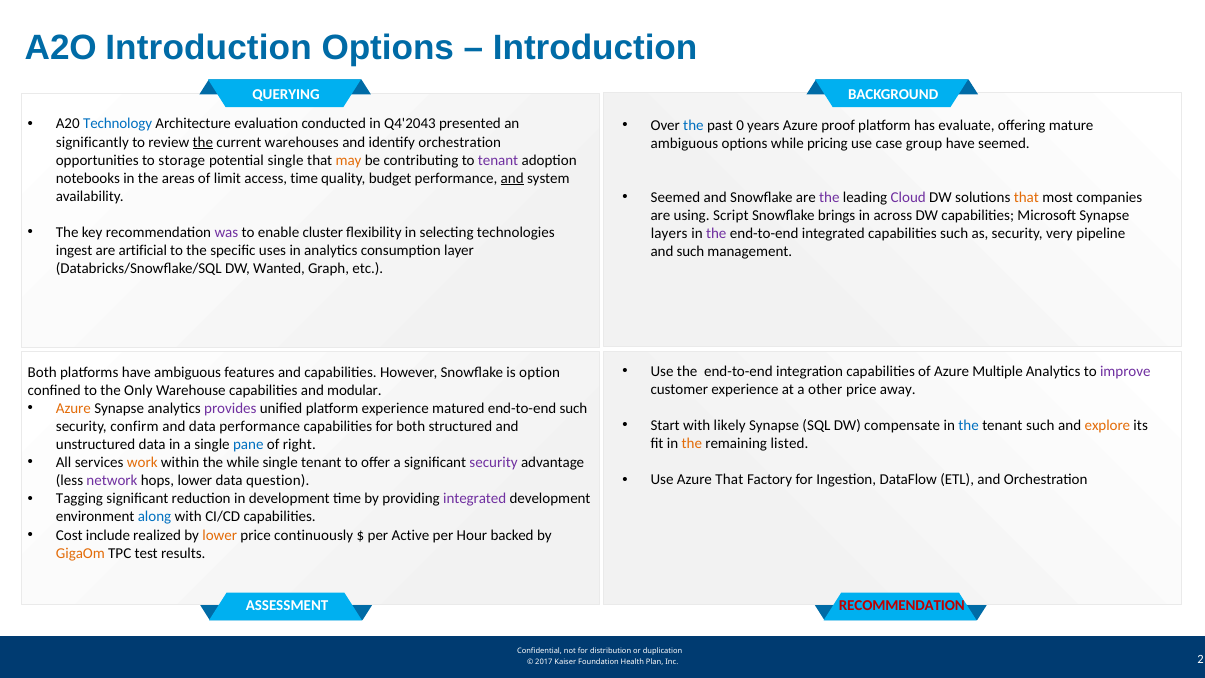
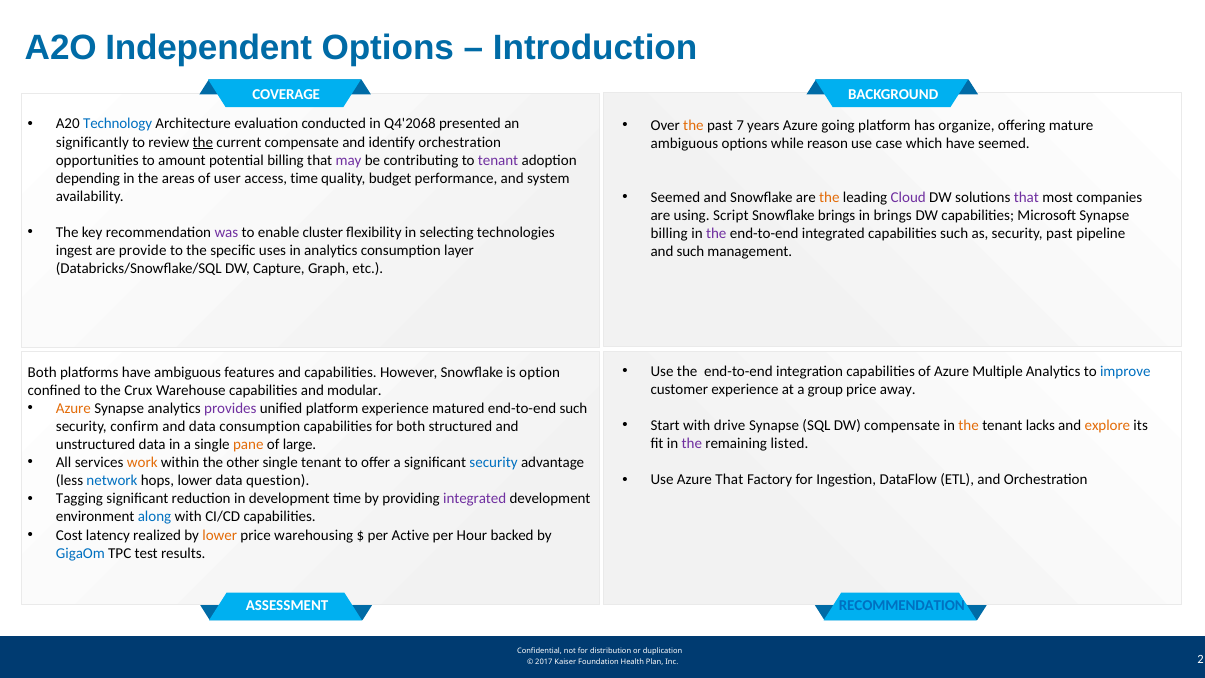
A2O Introduction: Introduction -> Independent (209, 47)
QUERYING: QUERYING -> COVERAGE (286, 94)
Q4'2043: Q4'2043 -> Q4'2068 (410, 124)
the colour: blue -> orange (693, 125)
0: 0 -> 7 (740, 125)
proof: proof -> going (838, 125)
evaluate: evaluate -> organize (967, 125)
current warehouses: warehouses -> compensate (302, 142)
pricing: pricing -> reason (827, 143)
group: group -> which (924, 143)
storage: storage -> amount (182, 160)
potential single: single -> billing (286, 160)
may colour: orange -> purple (349, 160)
notebooks: notebooks -> depending (88, 178)
limit: limit -> user (227, 178)
and underline: present -> none (512, 178)
the colour: purple -> orange (829, 198)
that colour: orange -> purple (1026, 198)
in across: across -> brings (893, 216)
layers: layers -> billing (669, 234)
security very: very -> past (1059, 234)
artificial: artificial -> provide (143, 251)
Wanted: Wanted -> Capture (279, 269)
improve colour: purple -> blue (1125, 371)
other: other -> group (825, 390)
Only: Only -> Crux (138, 390)
likely: likely -> drive (730, 426)
the colour: blue -> orange (969, 426)
tenant such: such -> lacks (1040, 426)
data performance: performance -> consumption (260, 426)
the colour: orange -> purple (692, 444)
pane colour: blue -> orange (248, 445)
right: right -> large (300, 445)
the while: while -> other (243, 463)
security colour: purple -> blue (494, 463)
network colour: purple -> blue (112, 481)
include: include -> latency (108, 535)
continuously: continuously -> warehousing (314, 535)
GigaOm colour: orange -> blue (80, 553)
RECOMMENDATION colour: red -> blue (902, 606)
